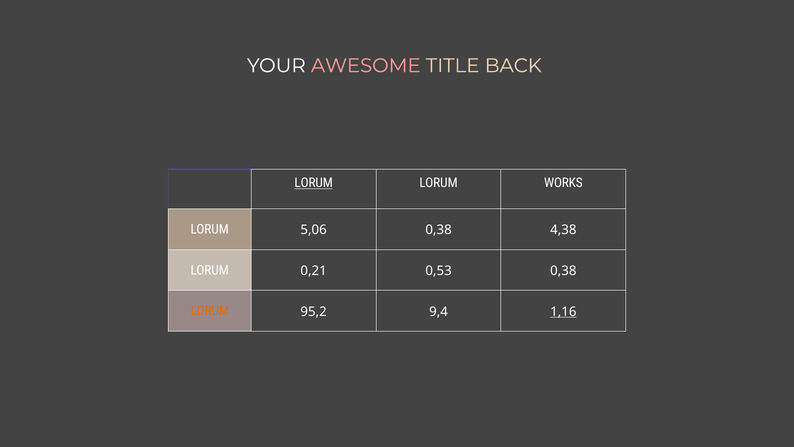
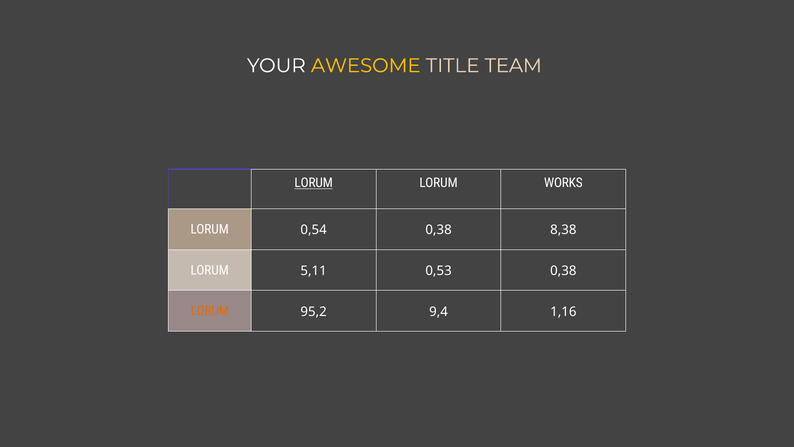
AWESOME colour: pink -> yellow (366, 66)
BACK: BACK -> TEAM (513, 66)
5,06: 5,06 -> 0,54 (314, 230)
4,38: 4,38 -> 8,38 (563, 230)
0,21: 0,21 -> 5,11 (314, 271)
1,16 underline: present -> none (563, 311)
